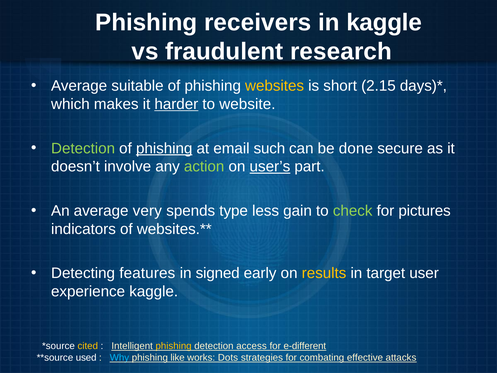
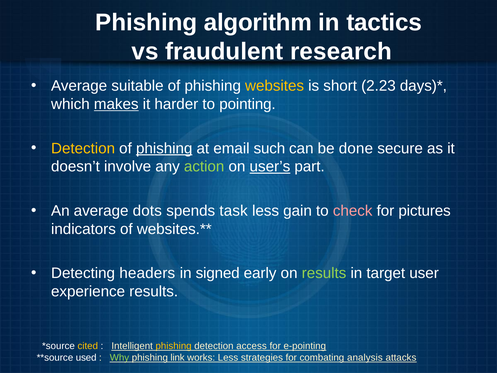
receivers: receivers -> algorithm (258, 23)
in kaggle: kaggle -> tactics (384, 23)
2.15: 2.15 -> 2.23 (378, 86)
makes underline: none -> present (116, 104)
harder underline: present -> none (176, 104)
website: website -> pointing (247, 104)
Detection colour: light green -> yellow (83, 148)
very: very -> dots (147, 211)
type: type -> task (234, 211)
check colour: light green -> pink (353, 211)
features: features -> headers (147, 273)
results colour: yellow -> light green (324, 273)
experience kaggle: kaggle -> results (154, 291)
e-different: e-different -> e-pointing (305, 346)
Why colour: light blue -> light green (119, 357)
like: like -> link (178, 357)
works Dots: Dots -> Less (228, 357)
effective: effective -> analysis (365, 357)
